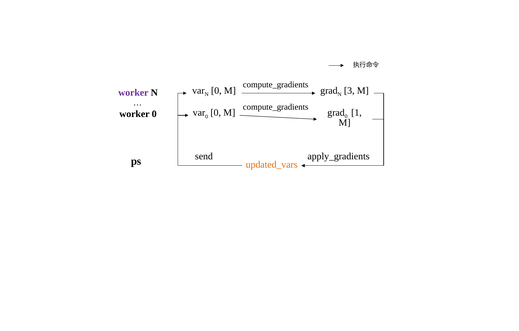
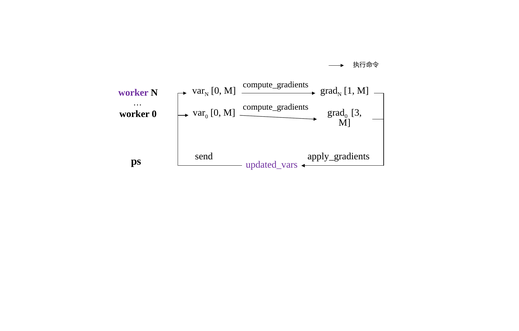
3: 3 -> 1 (349, 91)
1: 1 -> 3 (356, 112)
updated_vars colour: orange -> purple (272, 165)
